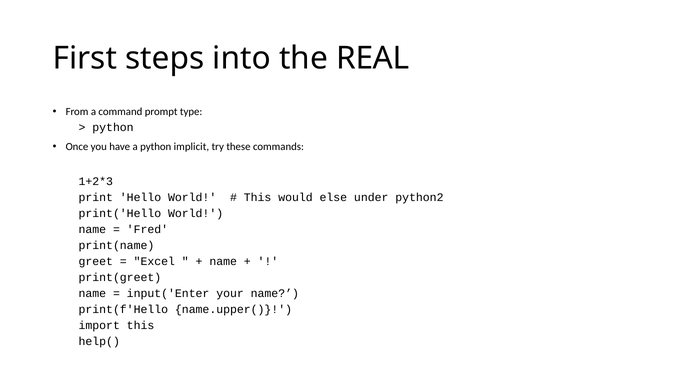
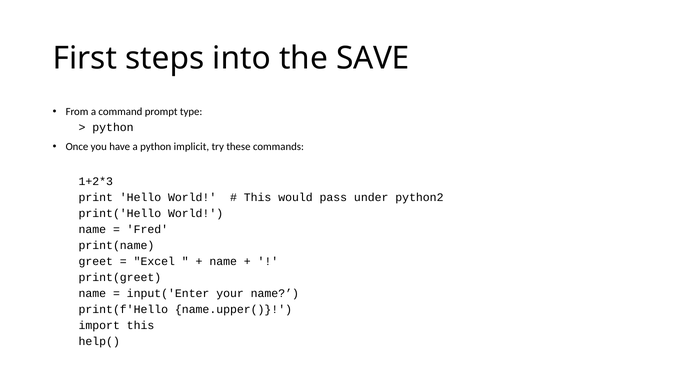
REAL: REAL -> SAVE (373, 58)
else: else -> pass (333, 197)
